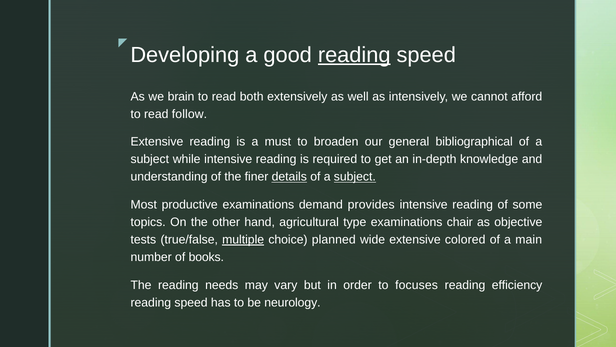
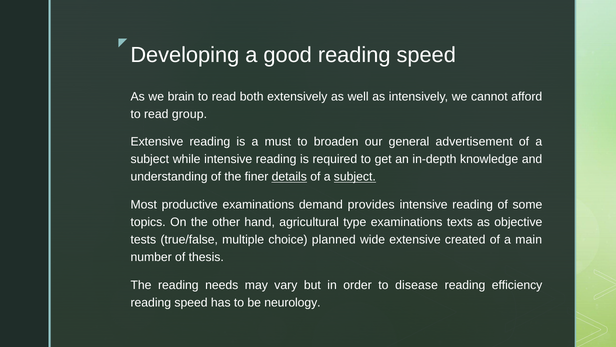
reading underline: present -> none (354, 55)
follow: follow -> group (189, 114)
bibliographical: bibliographical -> advertisement (474, 142)
chair: chair -> texts (460, 222)
multiple underline: present -> none (243, 239)
colored: colored -> created (465, 239)
books: books -> thesis (206, 257)
focuses: focuses -> disease (417, 285)
